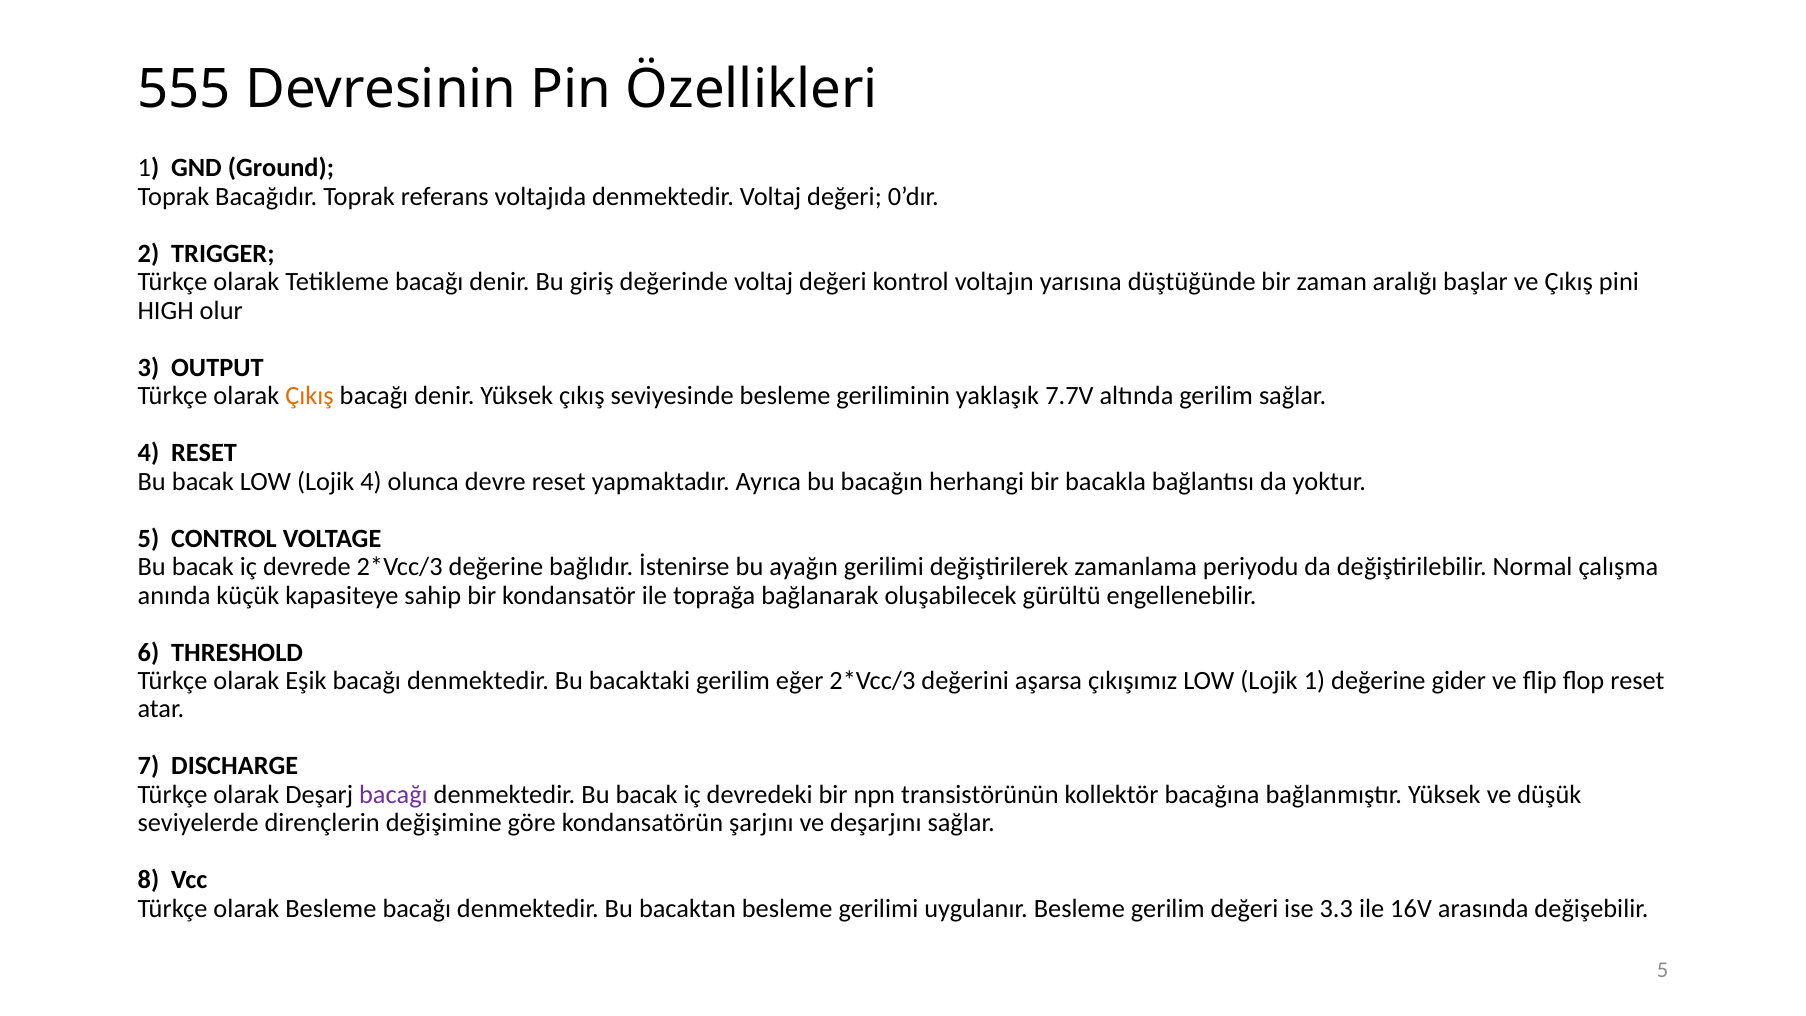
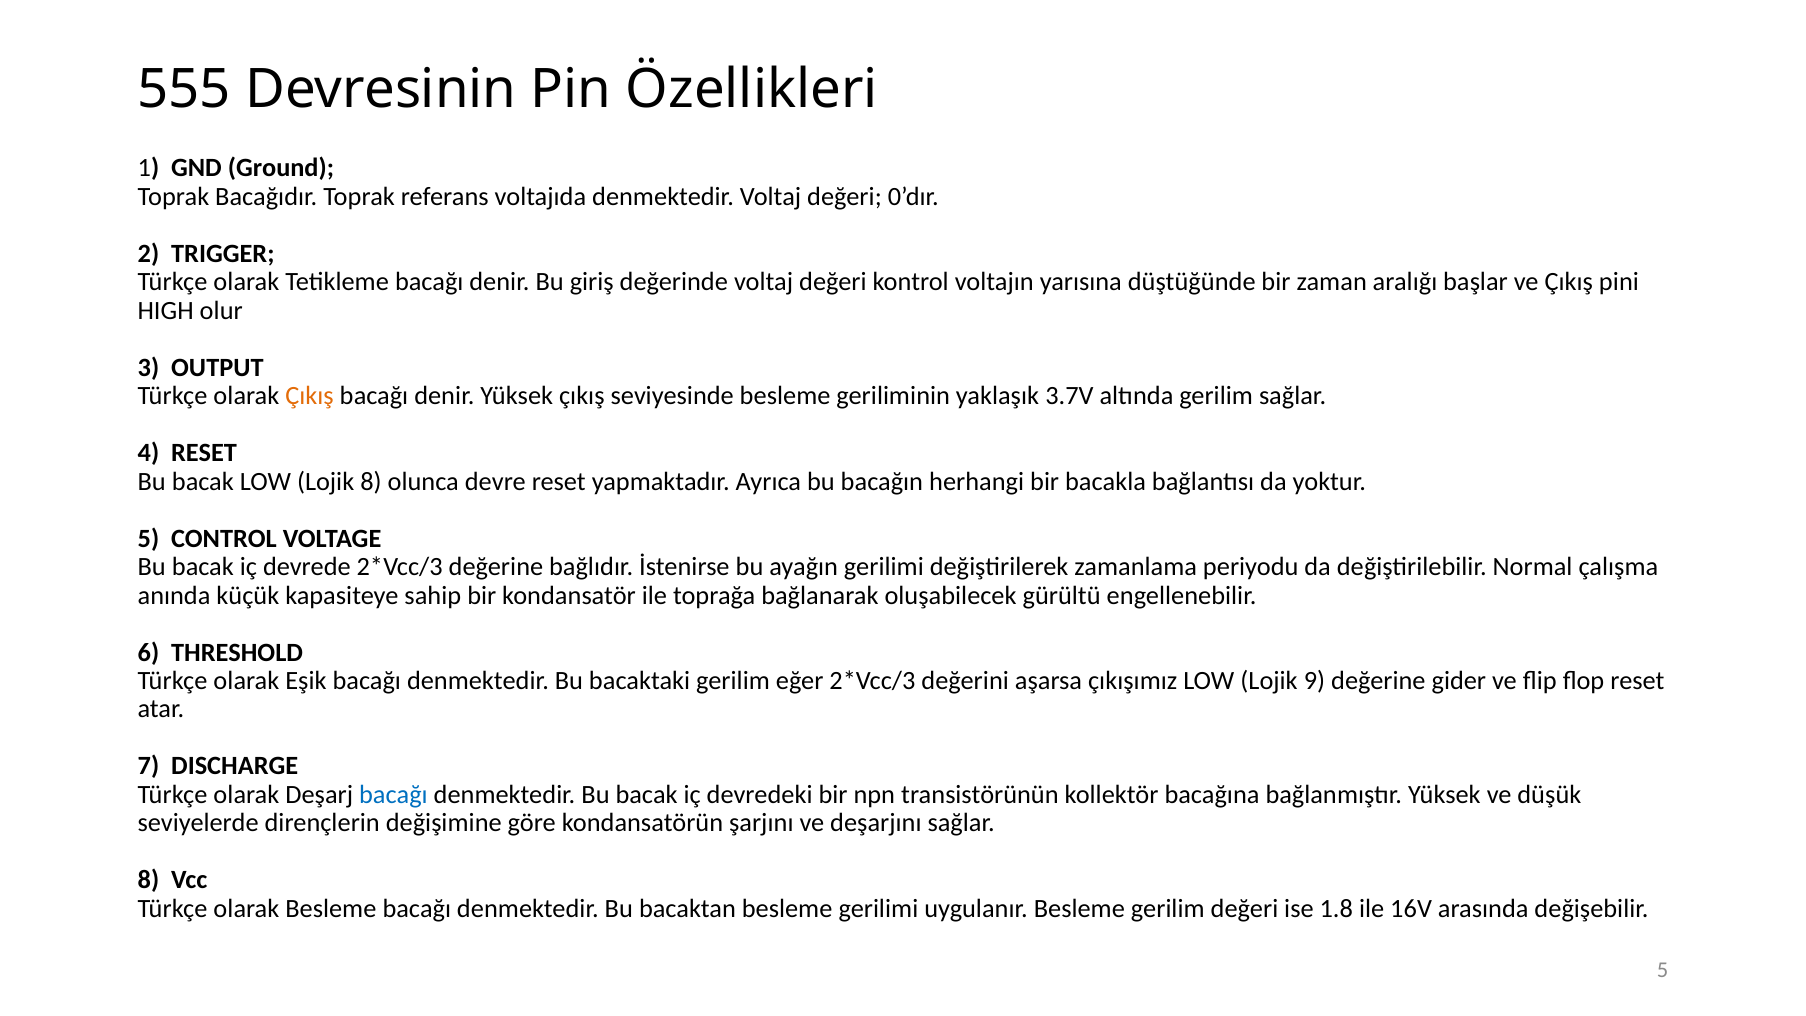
7.7V: 7.7V -> 3.7V (1069, 396)
Lojik 4: 4 -> 8 (371, 481)
Lojik 1: 1 -> 9 (1314, 681)
bacağı colour: purple -> blue (393, 795)
3.3: 3.3 -> 1.8 (1336, 909)
